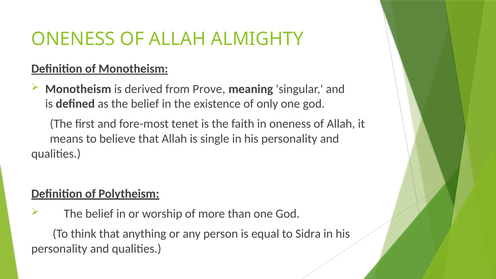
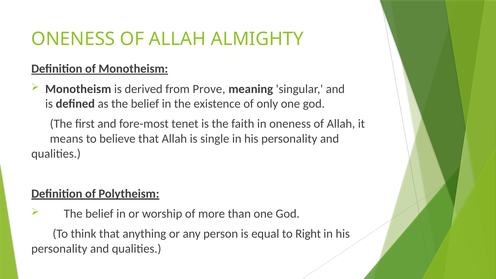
Sidra: Sidra -> Right (308, 234)
